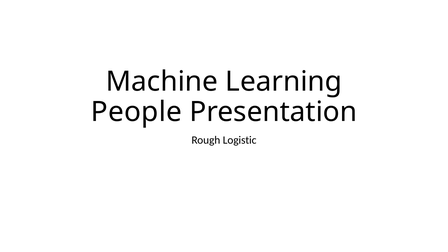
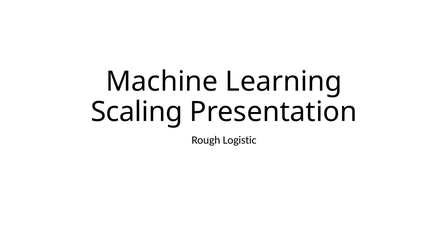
People: People -> Scaling (137, 112)
